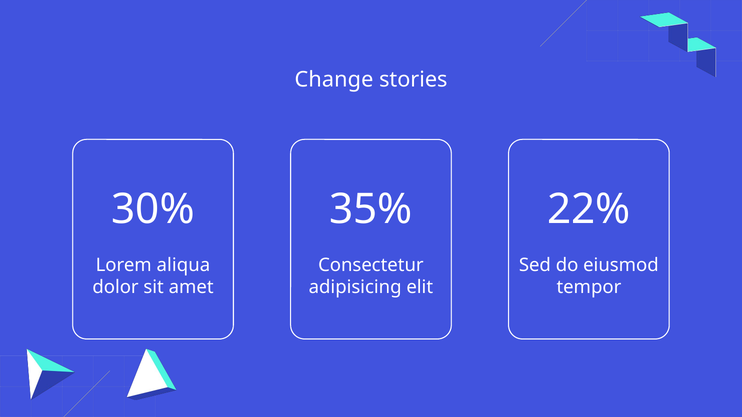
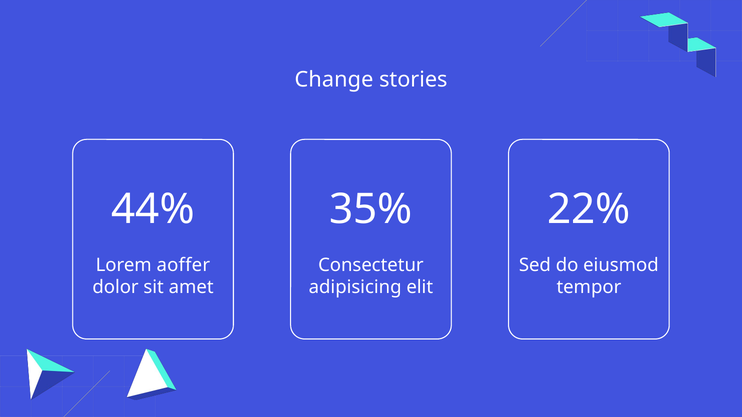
30%: 30% -> 44% (153, 210)
aliqua: aliqua -> aoffer (183, 265)
